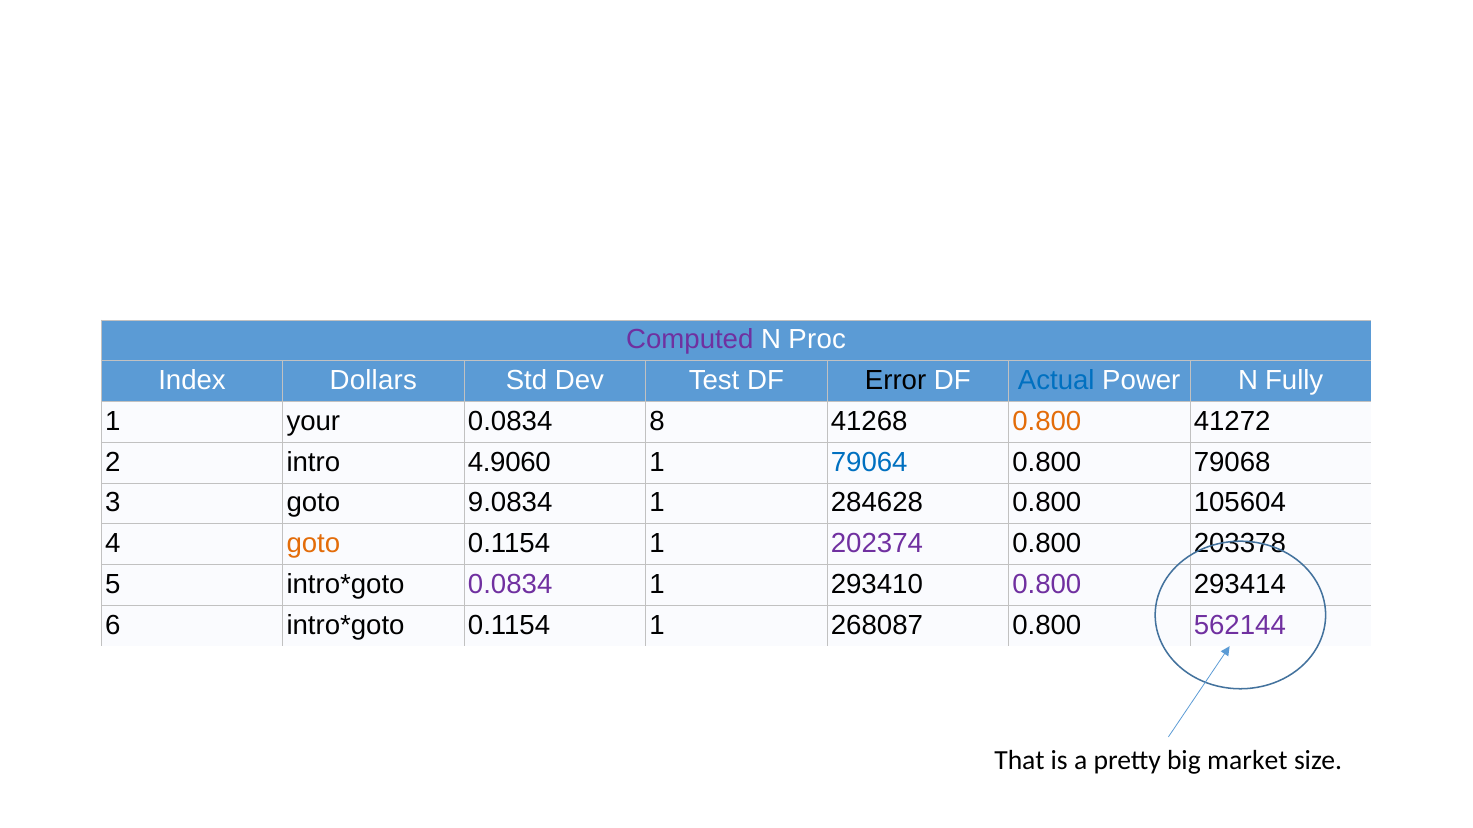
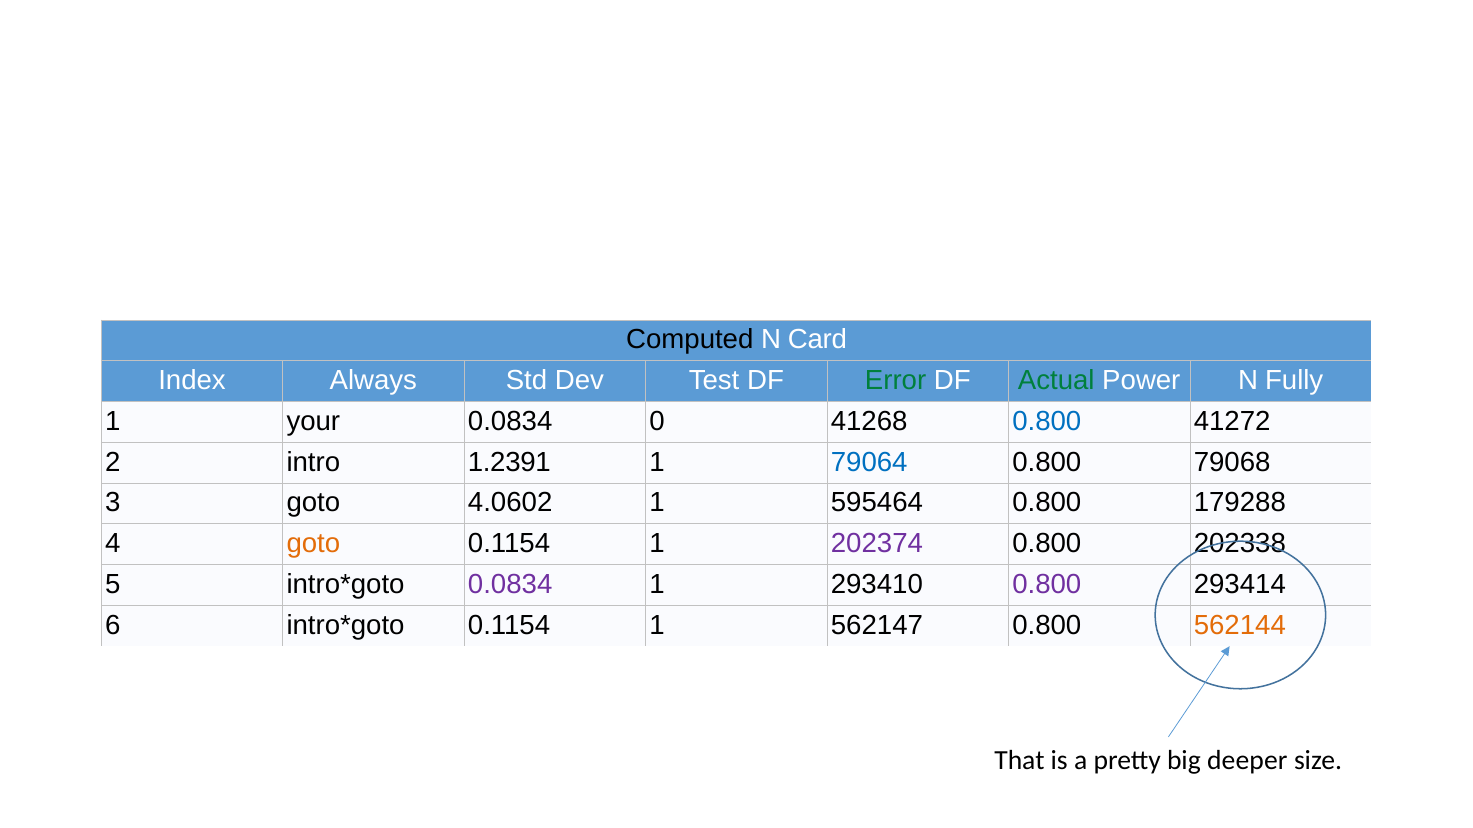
Computed colour: purple -> black (690, 340)
Proc: Proc -> Card (818, 340)
Dollars: Dollars -> Always (373, 381)
Error colour: black -> green (896, 381)
Actual colour: blue -> green (1056, 381)
8: 8 -> 0 (657, 422)
0.800 colour: orange -> blue (1047, 422)
4.9060: 4.9060 -> 1.2391 (509, 462)
9.0834: 9.0834 -> 4.0602 (510, 503)
284628: 284628 -> 595464 (877, 503)
105604: 105604 -> 179288 (1240, 503)
203378: 203378 -> 202338 (1240, 544)
268087: 268087 -> 562147 (877, 626)
562144 colour: purple -> orange (1240, 626)
market: market -> deeper (1247, 761)
